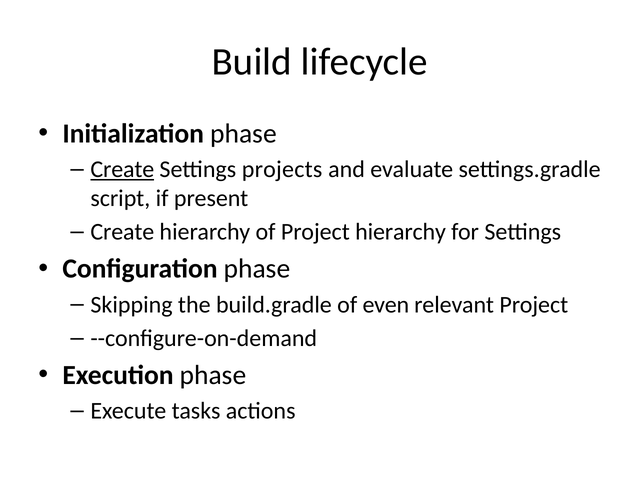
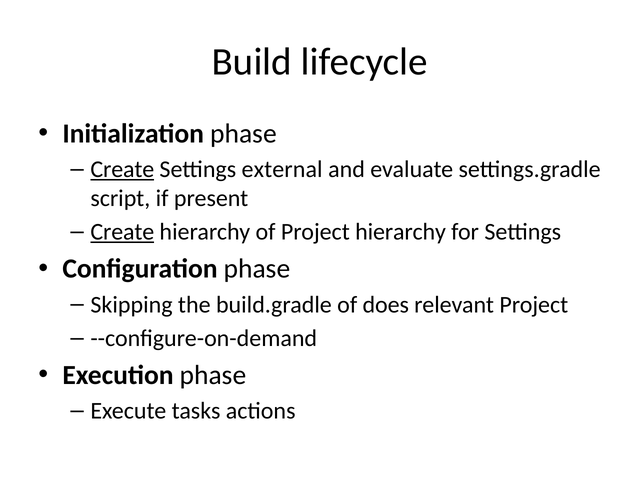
projects: projects -> external (282, 169)
Create underline: none -> present (122, 232)
even: even -> does (386, 305)
